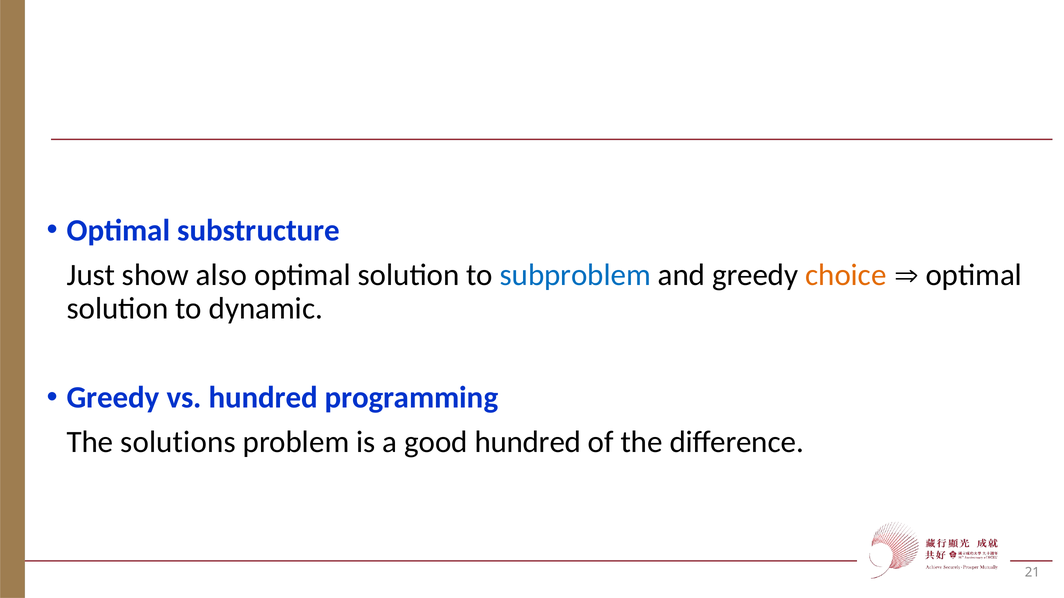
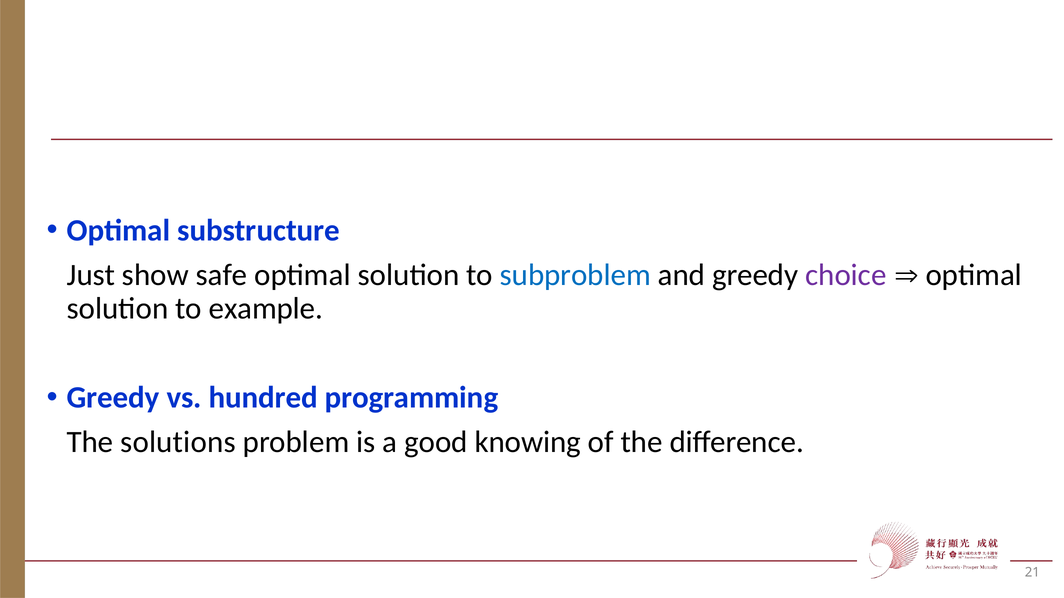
also: also -> safe (221, 275)
choice colour: orange -> purple (846, 275)
dynamic: dynamic -> example (266, 309)
good hundred: hundred -> knowing (528, 443)
